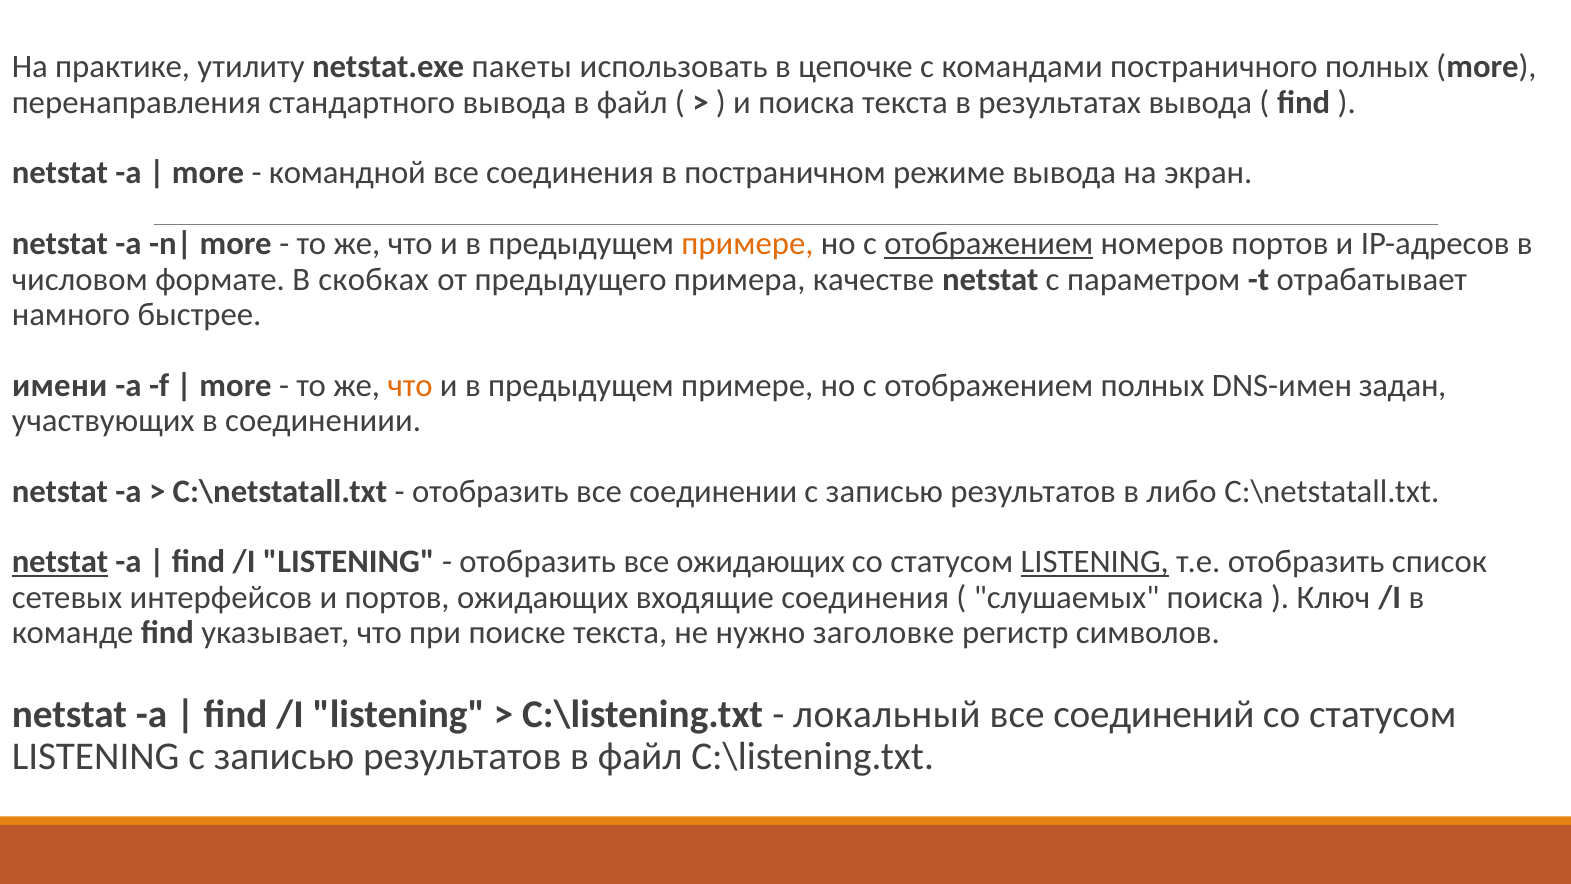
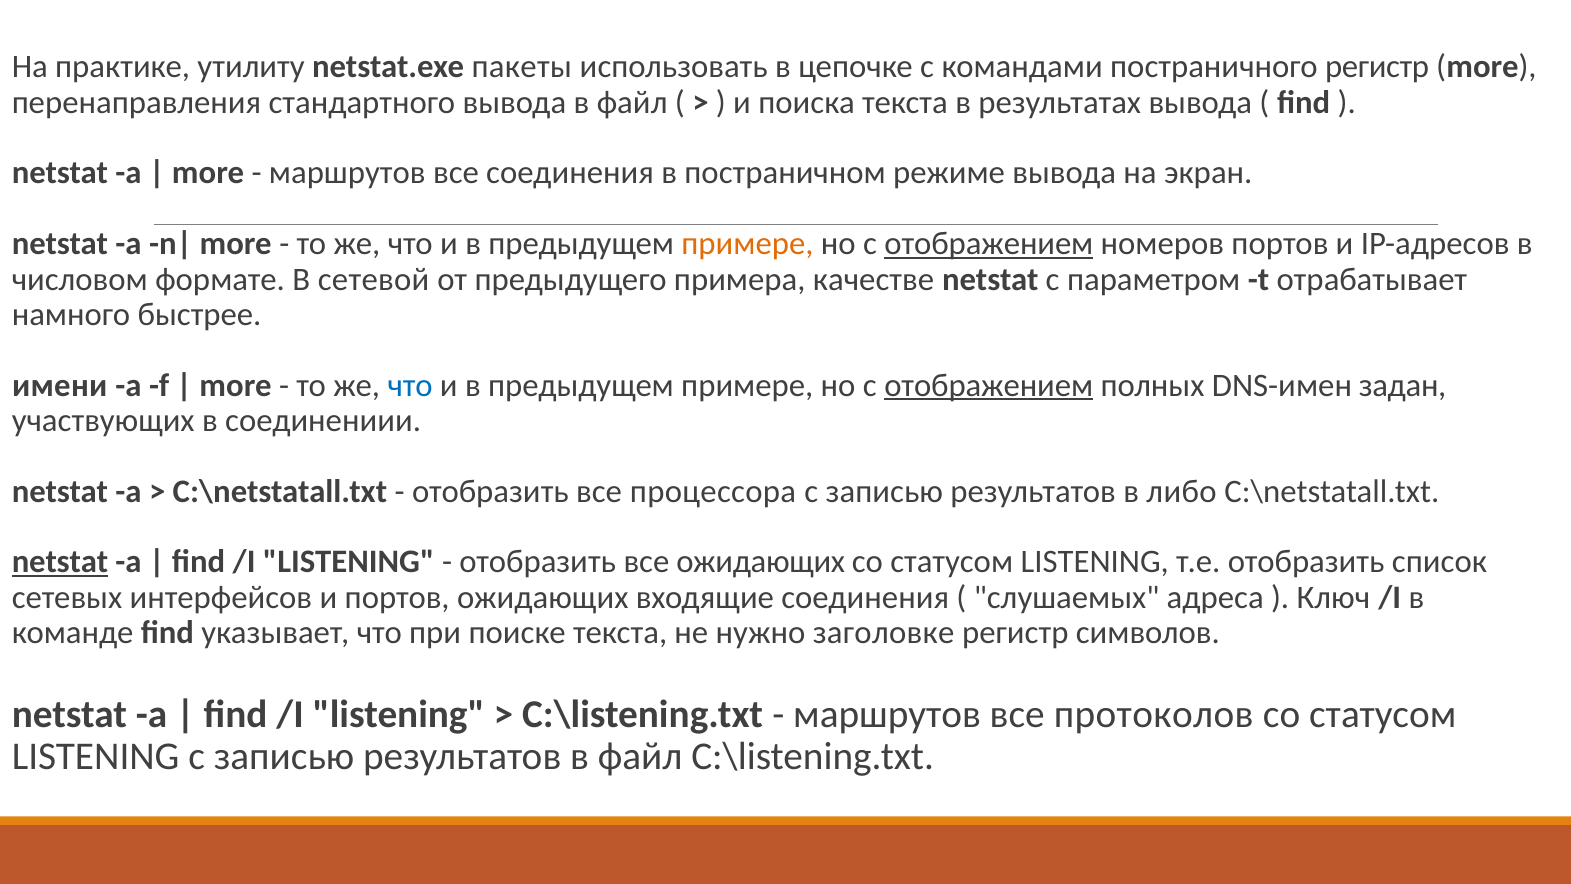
постраничного полных: полных -> регистр (1377, 67)
командной: командной -> маршрутов (347, 173)
скобках: скобках -> сетевой (374, 279)
что colour: orange -> blue (410, 385)
отображением underline: none -> present (989, 385)
соединении: соединении -> процессора (713, 491)
LISTENING underline: present -> none (1095, 562)
слушаемых поиска: поиска -> адреса (1215, 597)
локальный: локальный -> маршрутов (887, 714)
соединений: соединений -> протоколов (1154, 714)
